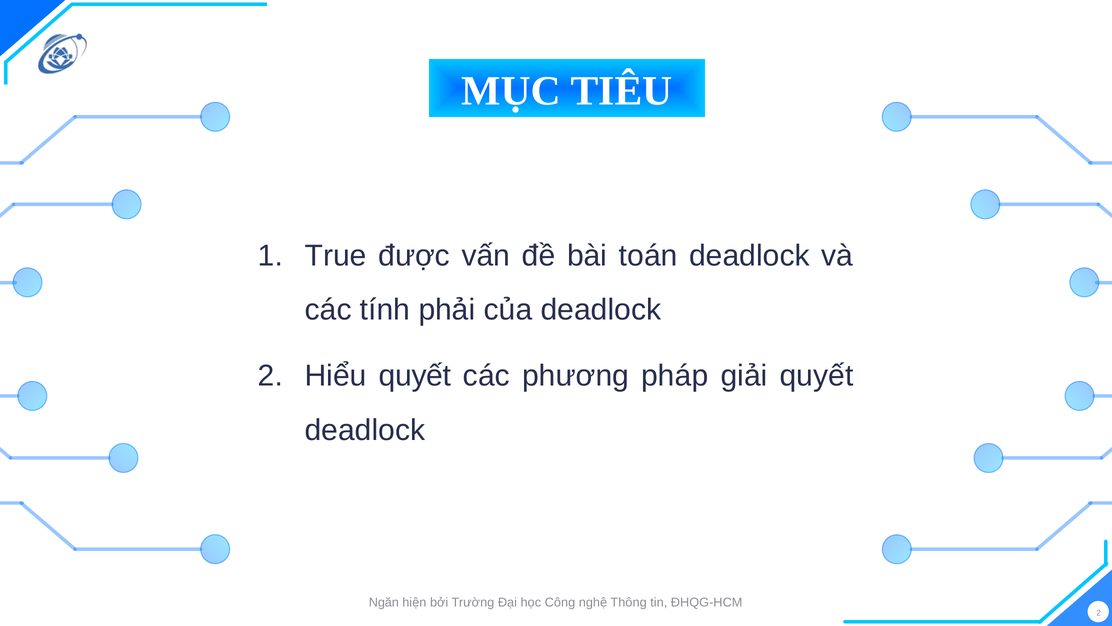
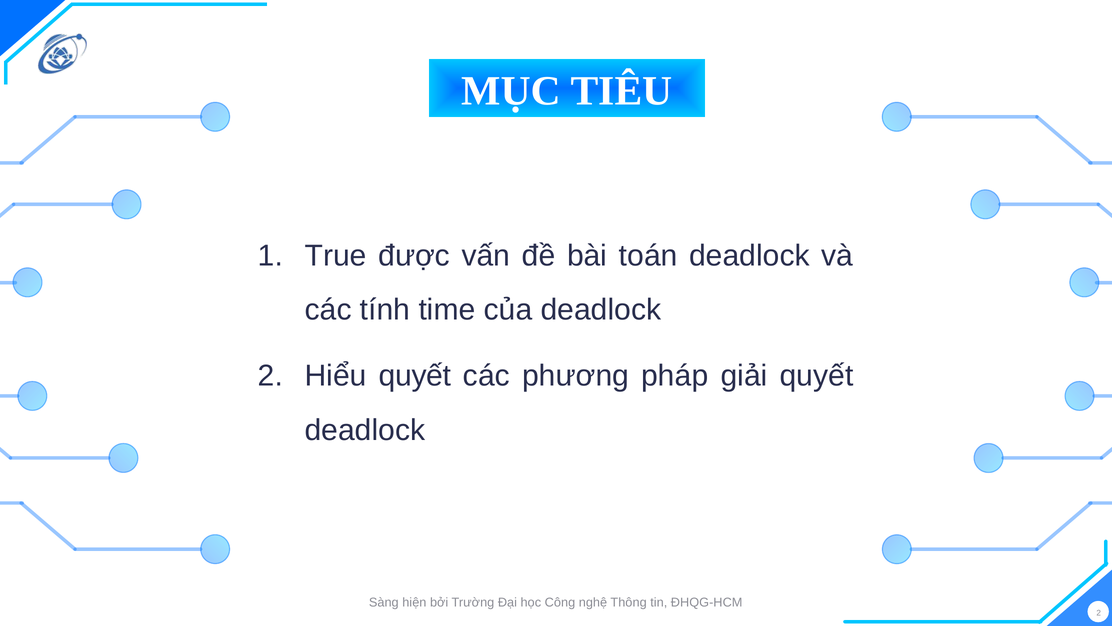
phải: phải -> time (447, 310)
Ngăn: Ngăn -> Sàng (384, 602)
